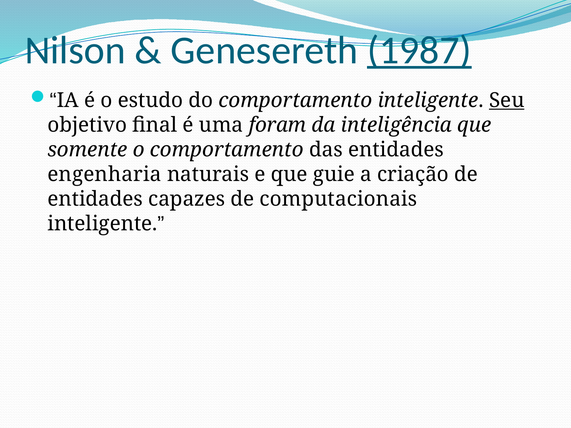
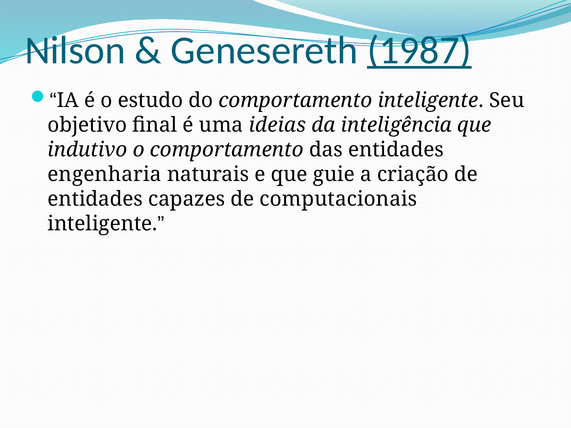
Seu underline: present -> none (507, 100)
foram: foram -> ideias (277, 125)
somente: somente -> indutivo (87, 150)
